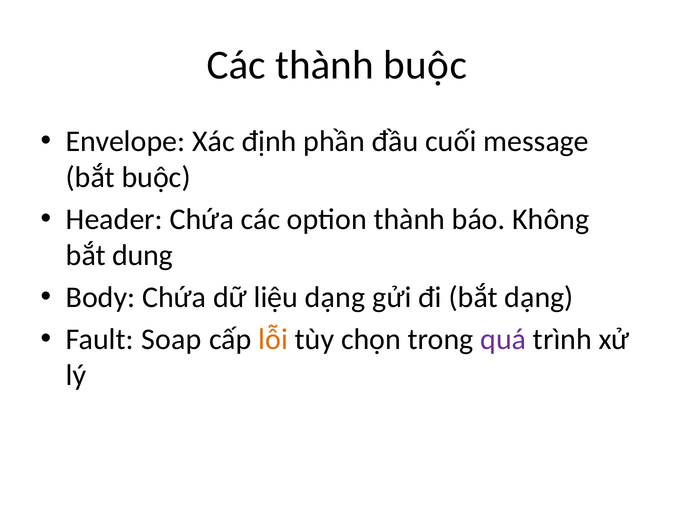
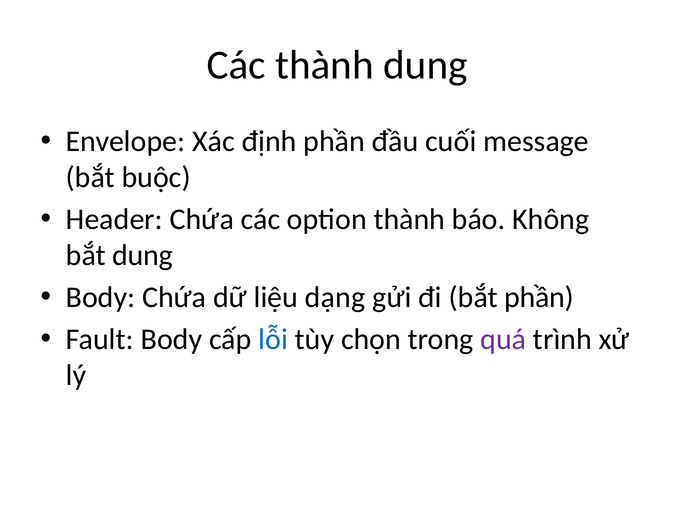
thành buộc: buộc -> dung (425, 65)
bắt dạng: dạng -> phần (539, 298)
Fault Soap: Soap -> Body (171, 340)
lỗi colour: orange -> blue (273, 340)
